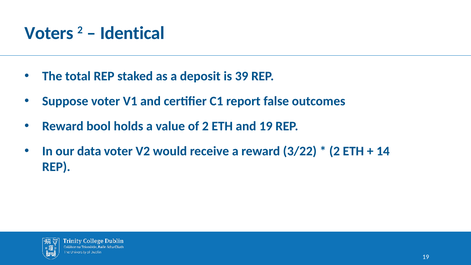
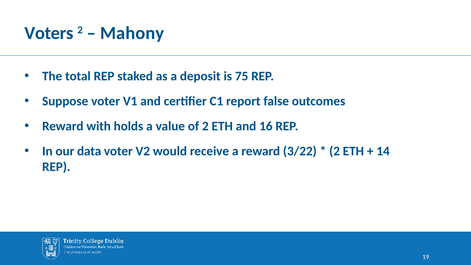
Identical: Identical -> Mahony (132, 33)
39: 39 -> 75 (242, 76)
bool: bool -> with (99, 126)
and 19: 19 -> 16 (266, 126)
